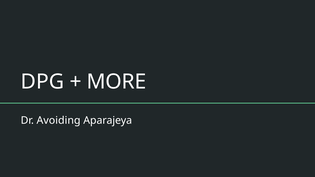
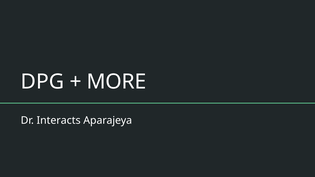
Avoiding: Avoiding -> Interacts (59, 121)
